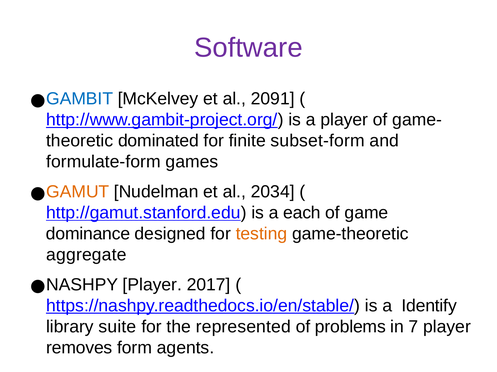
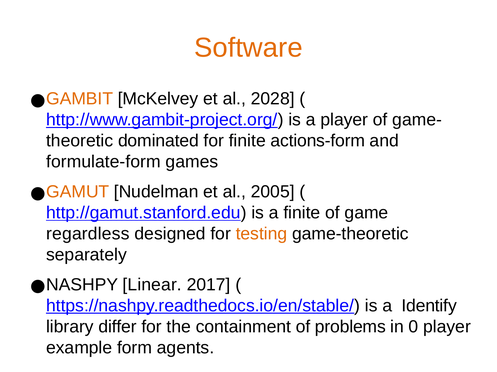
Software colour: purple -> orange (248, 48)
GAMBIT colour: blue -> orange (80, 99)
2091: 2091 -> 2028 (273, 99)
subset-form: subset-form -> actions-form (318, 141)
2034: 2034 -> 2005 (273, 192)
a each: each -> finite (302, 213)
dominance: dominance -> regardless (88, 234)
aggregate: aggregate -> separately (87, 255)
NASHPY Player: Player -> Linear (152, 285)
suite: suite -> differ (118, 327)
represented: represented -> containment (243, 327)
7: 7 -> 0 (413, 327)
removes: removes -> example (79, 348)
